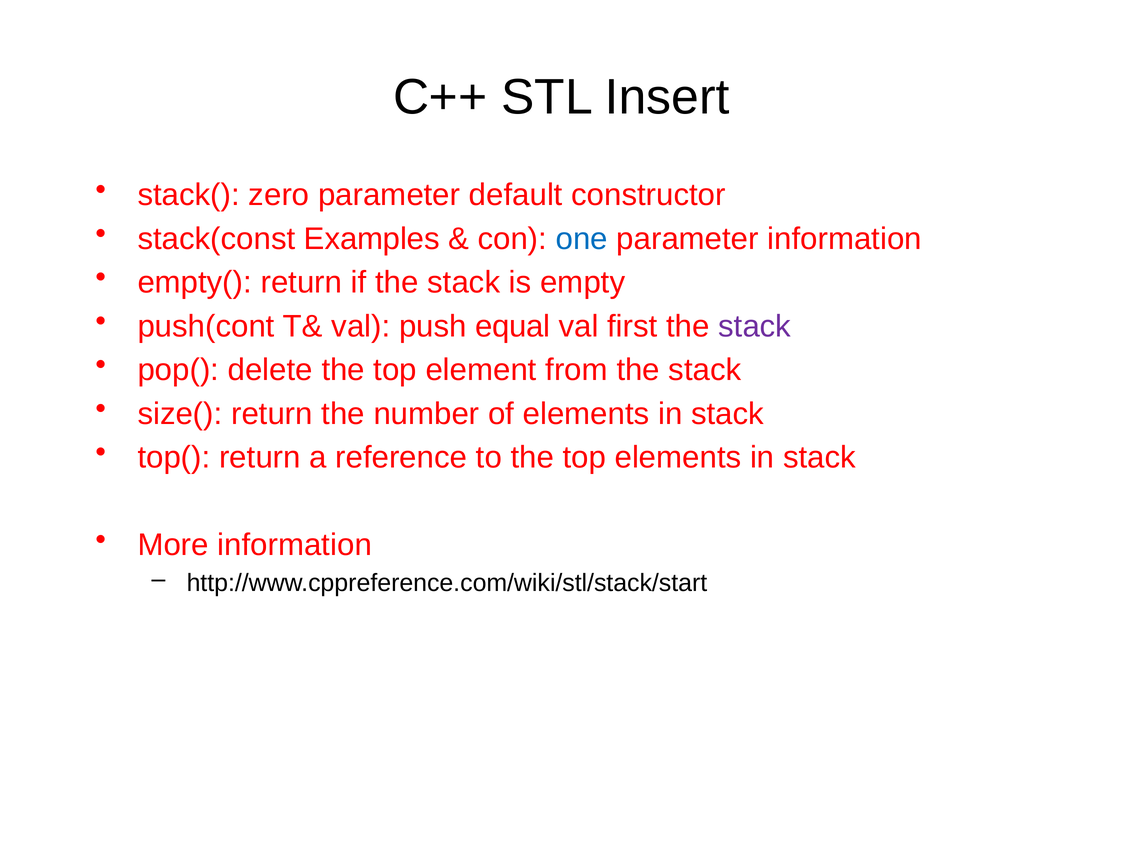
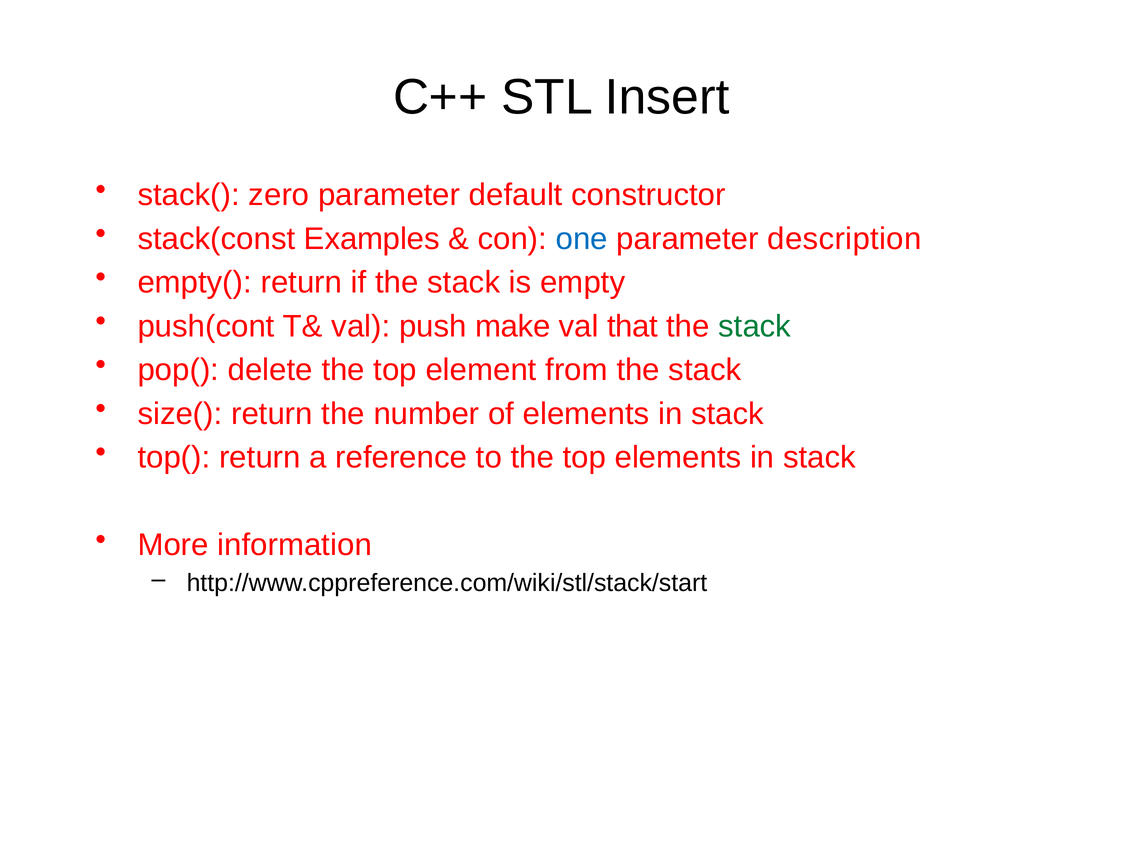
parameter information: information -> description (844, 239)
equal: equal -> make (513, 326)
first: first -> that (633, 326)
stack colour: purple -> green (755, 326)
